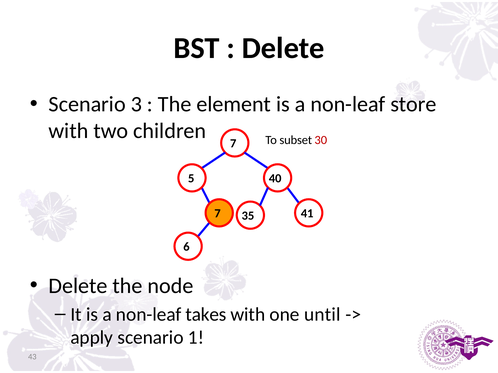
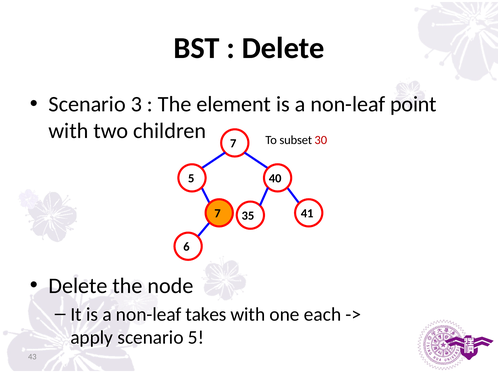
store: store -> point (413, 104)
until: until -> each (323, 315)
scenario 1: 1 -> 5 (196, 338)
